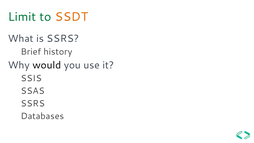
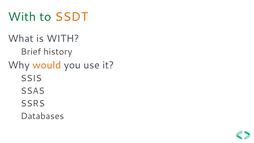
Limit: Limit -> With (22, 17)
is SSRS: SSRS -> WITH (63, 38)
would colour: black -> orange (47, 65)
